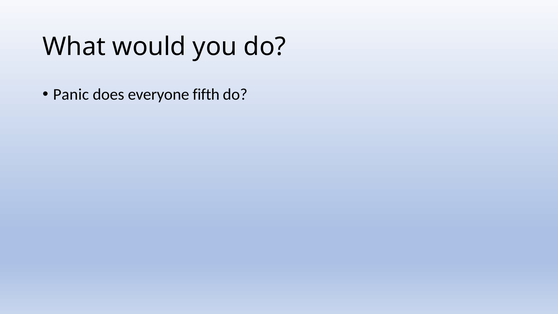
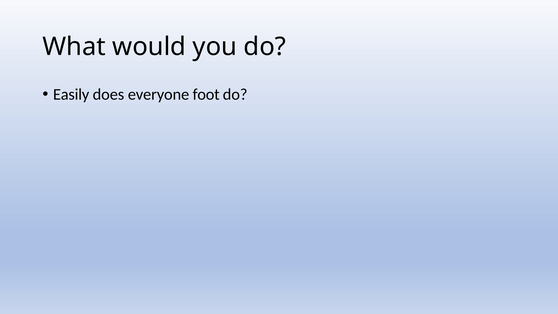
Panic: Panic -> Easily (71, 94)
fifth: fifth -> foot (206, 94)
